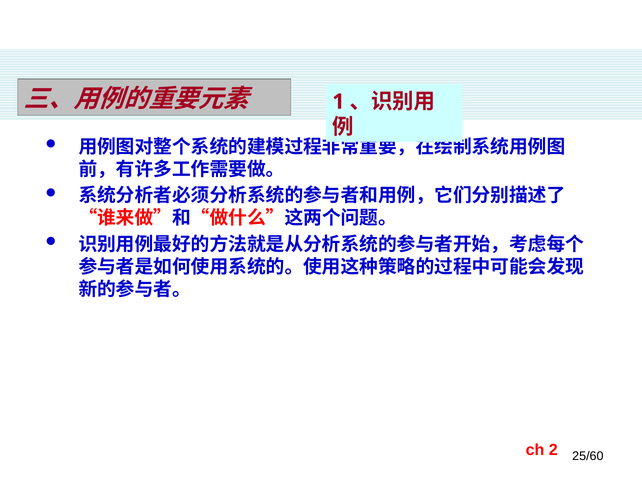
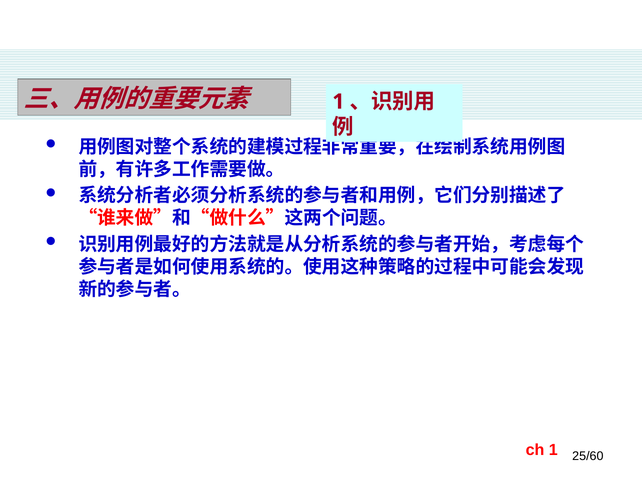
ch 2: 2 -> 1 (553, 450)
